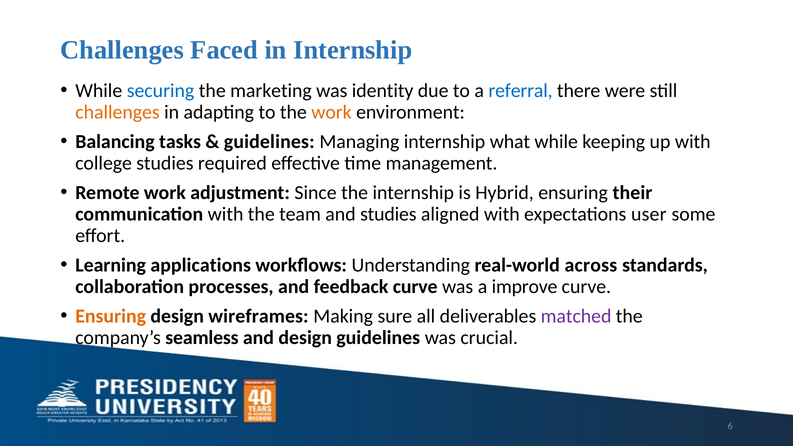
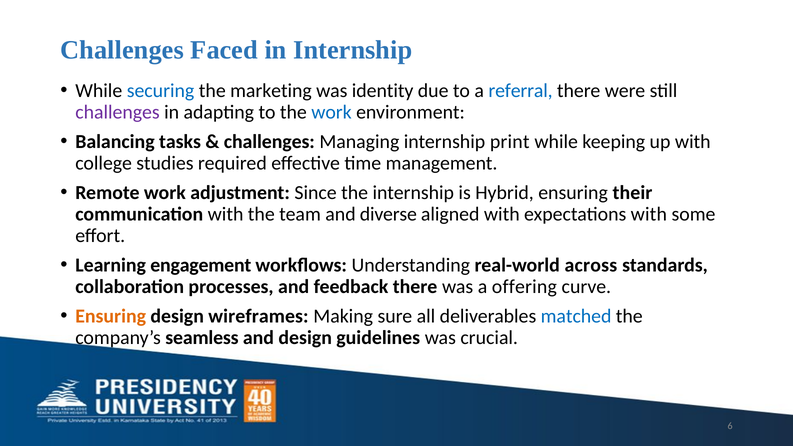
challenges colour: orange -> purple (118, 112)
work colour: orange -> blue (332, 112)
guidelines: guidelines -> challenges (269, 142)
what: what -> print (510, 142)
and studies: studies -> diverse (388, 214)
expectations user: user -> with (649, 214)
applications: applications -> engagement (201, 265)
feedback curve: curve -> there (415, 287)
improve: improve -> offering (524, 287)
matched colour: purple -> blue (576, 316)
